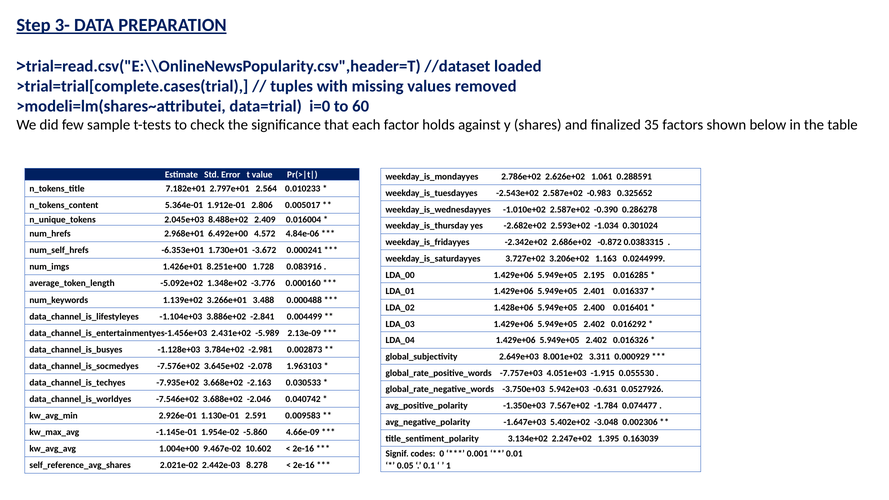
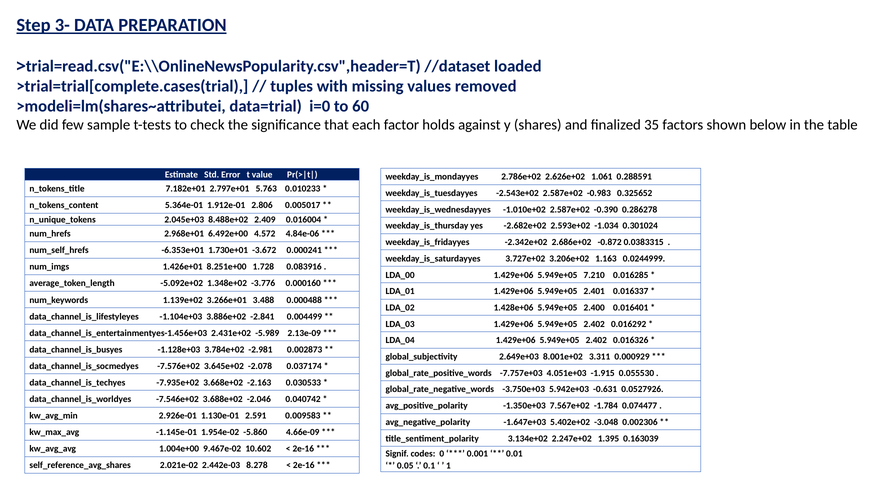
2.564: 2.564 -> 5.763 (266, 189)
2.195: 2.195 -> 7.210 (594, 275)
1.963103: 1.963103 -> 0.037174 (304, 366)
